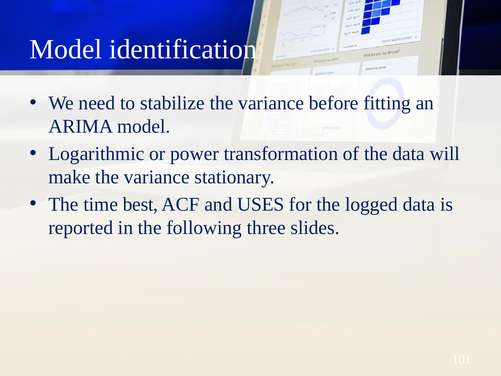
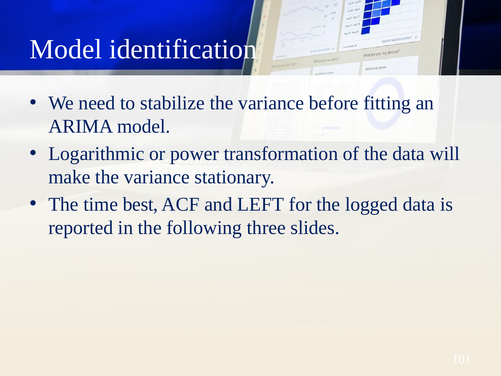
USES: USES -> LEFT (261, 204)
